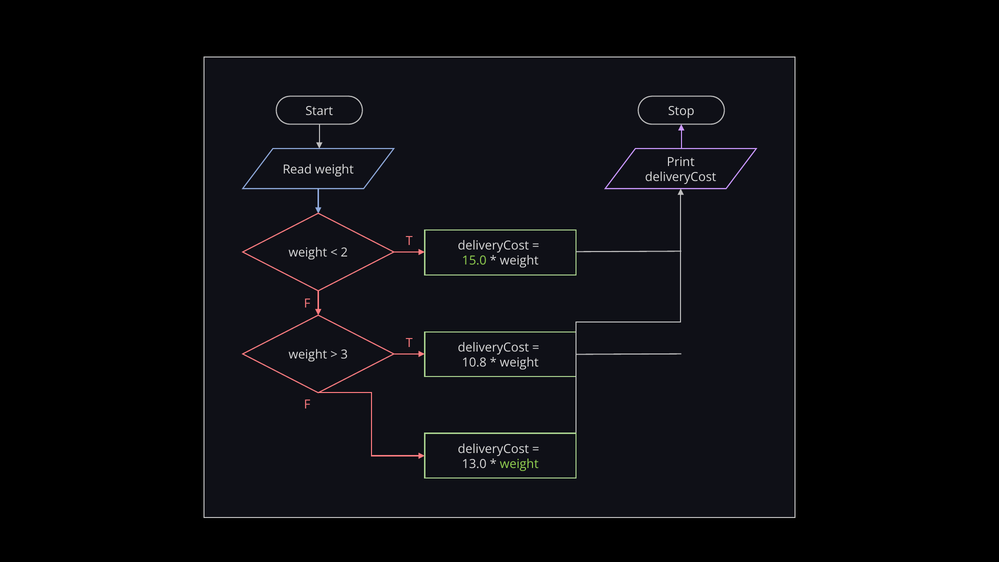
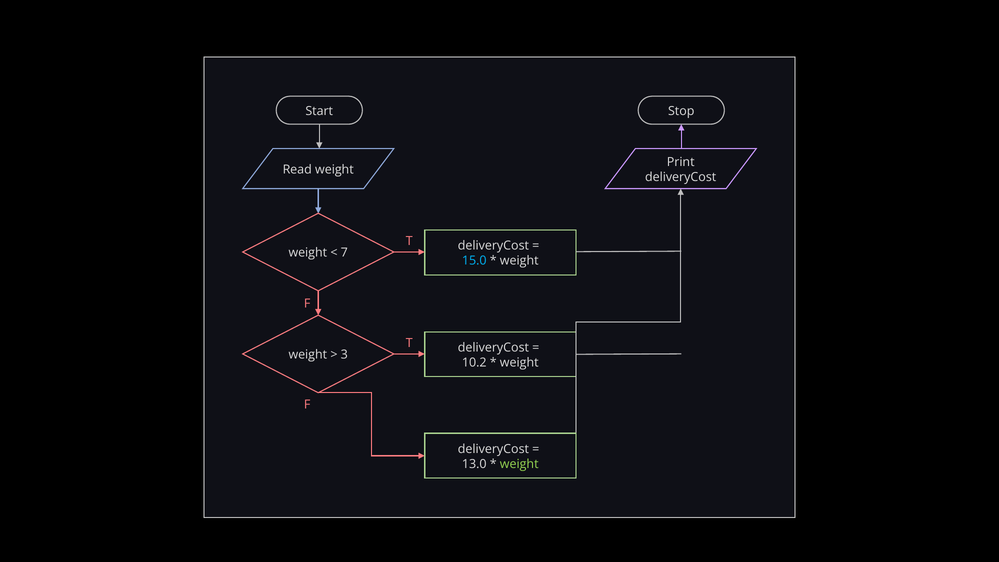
2: 2 -> 7 (344, 253)
15.0 colour: light green -> light blue (474, 261)
10.8: 10.8 -> 10.2 (474, 363)
